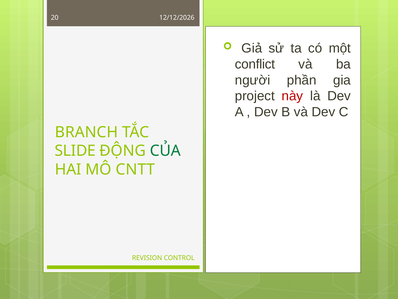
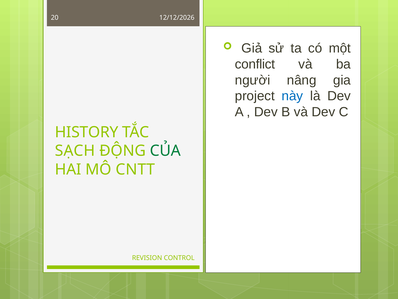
phần: phần -> nâng (302, 80)
này colour: red -> blue (292, 96)
BRANCH: BRANCH -> HISTORY (87, 132)
SLIDE: SLIDE -> SẠCH (75, 151)
